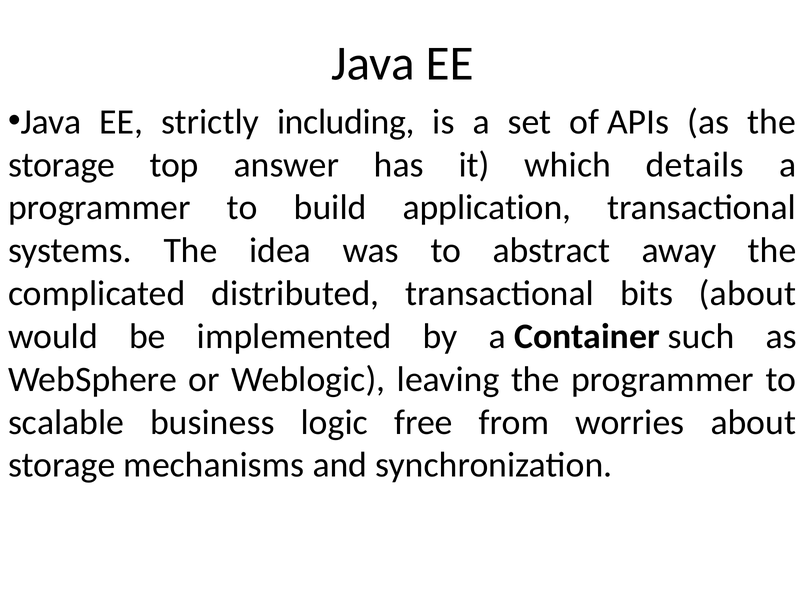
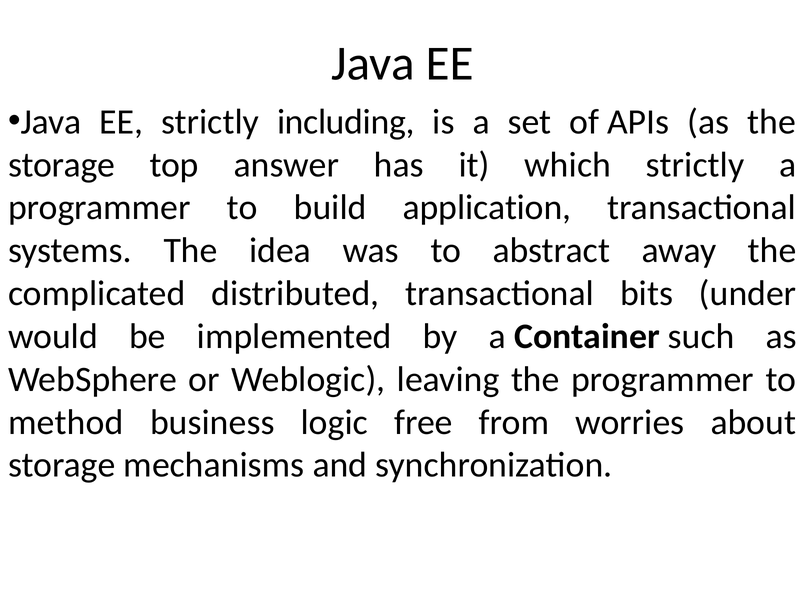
which details: details -> strictly (695, 165)
bits about: about -> under (748, 294)
scalable: scalable -> method (66, 423)
